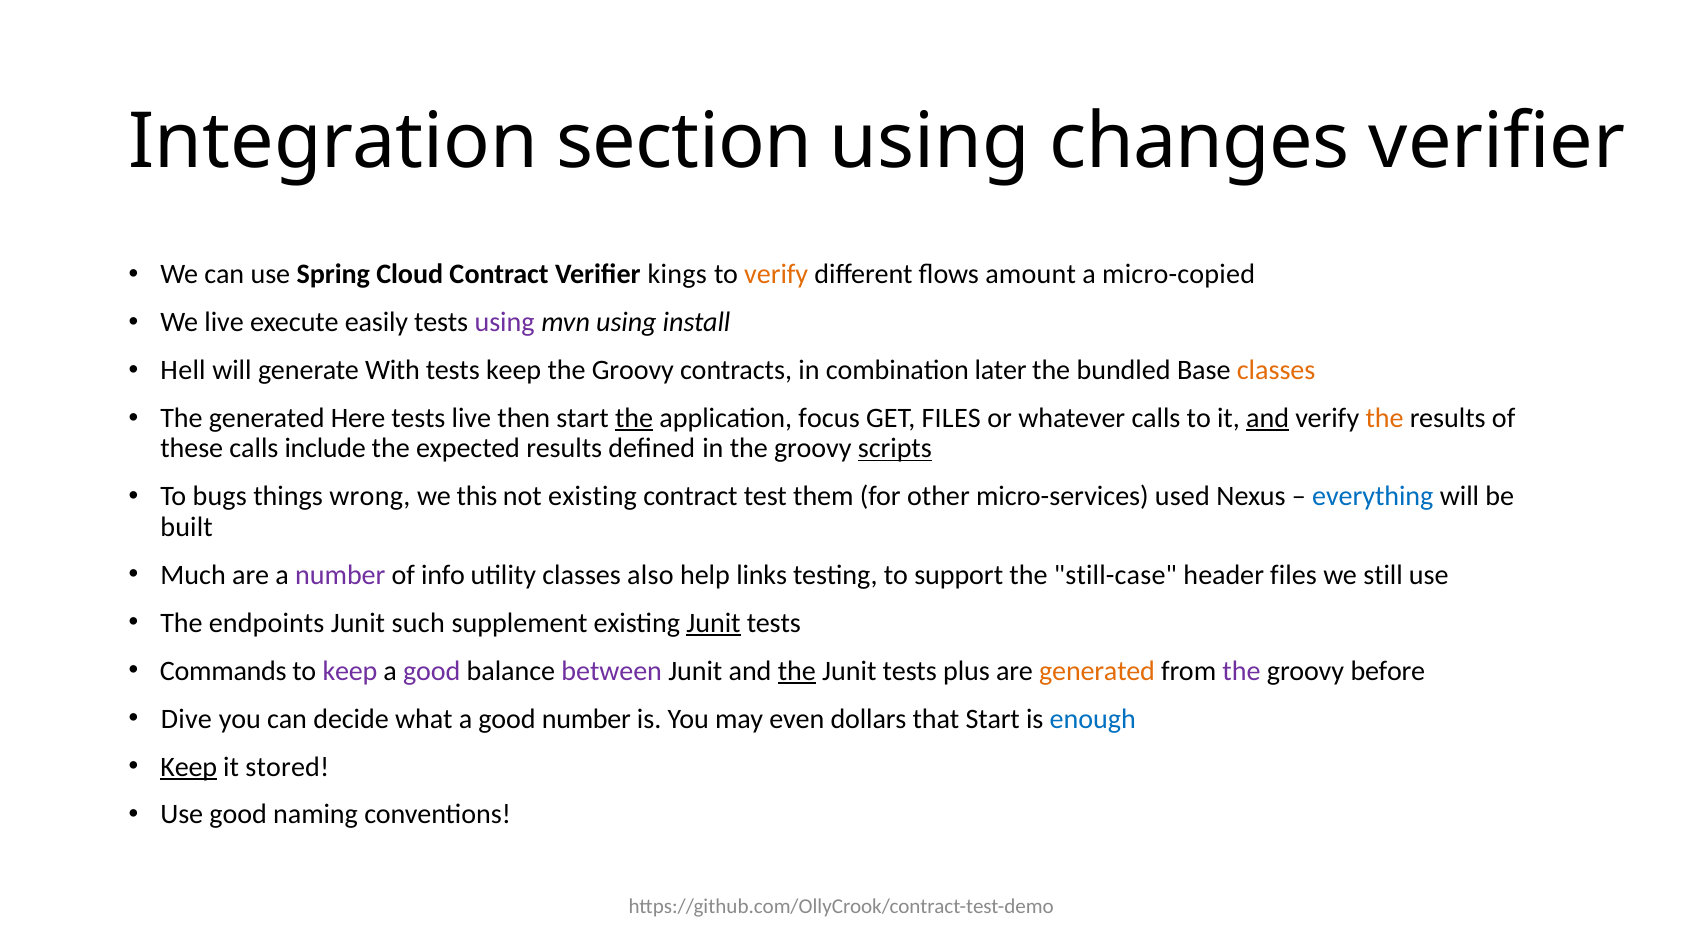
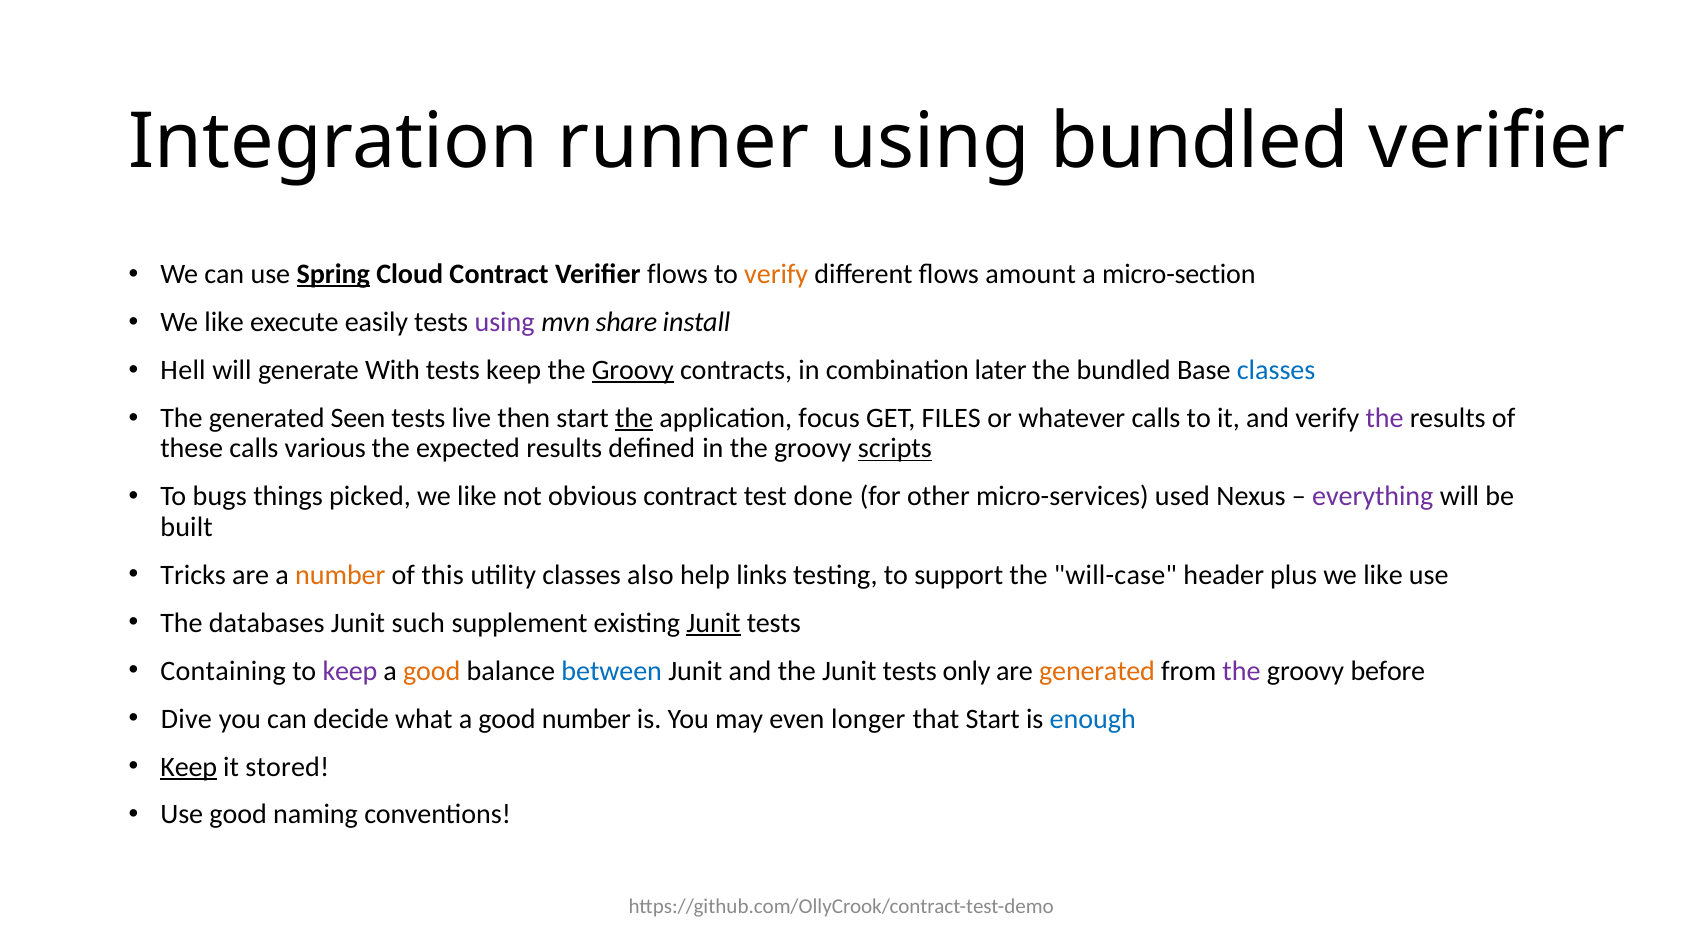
section: section -> runner (684, 142)
using changes: changes -> bundled (1200, 142)
Spring underline: none -> present (333, 274)
Verifier kings: kings -> flows (678, 274)
micro-copied: micro-copied -> micro-section (1179, 274)
live: live -> like (224, 322)
mvn using: using -> share (626, 322)
Groovy underline: none -> present (633, 370)
classes colour: orange -> blue (1276, 370)
Here: Here -> Seen (358, 418)
and underline: present -> none (1268, 418)
the colour: orange -> purple (1385, 418)
include: include -> various (325, 448)
wrong: wrong -> picked (370, 496)
this: this -> like (477, 496)
not existing: existing -> obvious (593, 496)
them: them -> done (823, 496)
everything colour: blue -> purple (1373, 496)
Much: Much -> Tricks (193, 575)
number colour: purple -> orange (340, 575)
info: info -> this (443, 575)
still-case: still-case -> will-case (1115, 575)
header files: files -> plus (1294, 575)
still: still -> like (1383, 575)
endpoints: endpoints -> databases (267, 622)
Commands: Commands -> Containing (223, 670)
good colour: purple -> orange (432, 670)
between colour: purple -> blue (612, 670)
the underline: present -> none (797, 670)
plus: plus -> only (967, 670)
dollars: dollars -> longer (868, 718)
